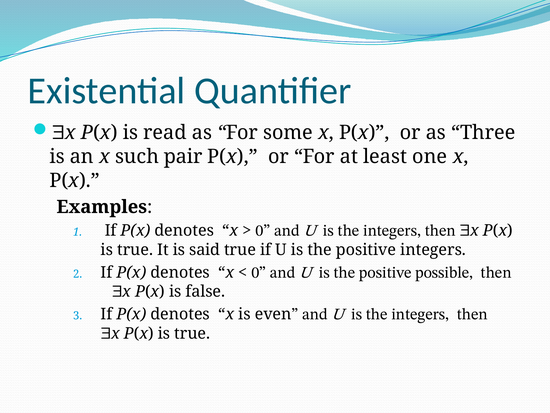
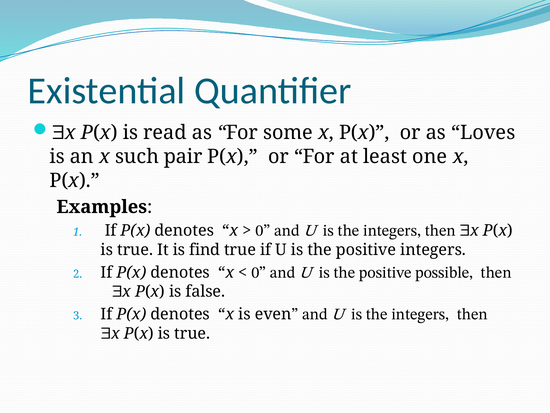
Three: Three -> Loves (483, 132)
said: said -> find (205, 250)
